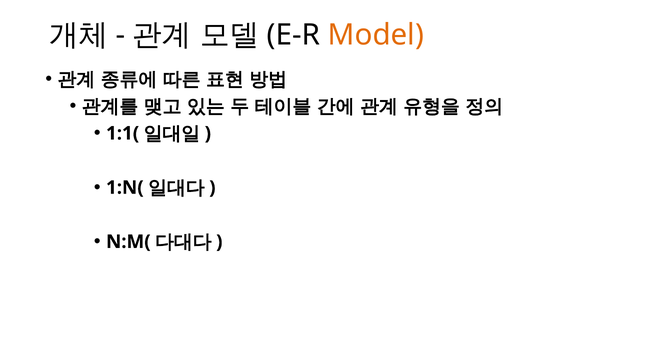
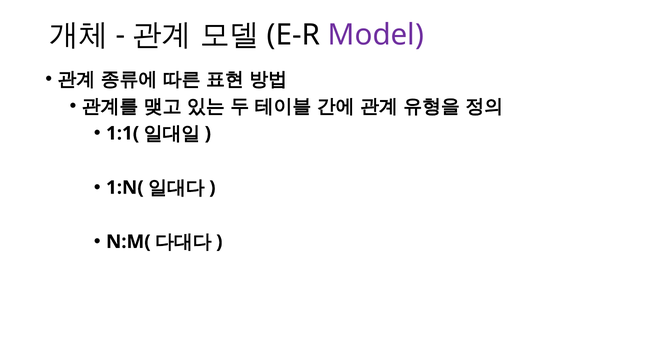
Model colour: orange -> purple (376, 35)
